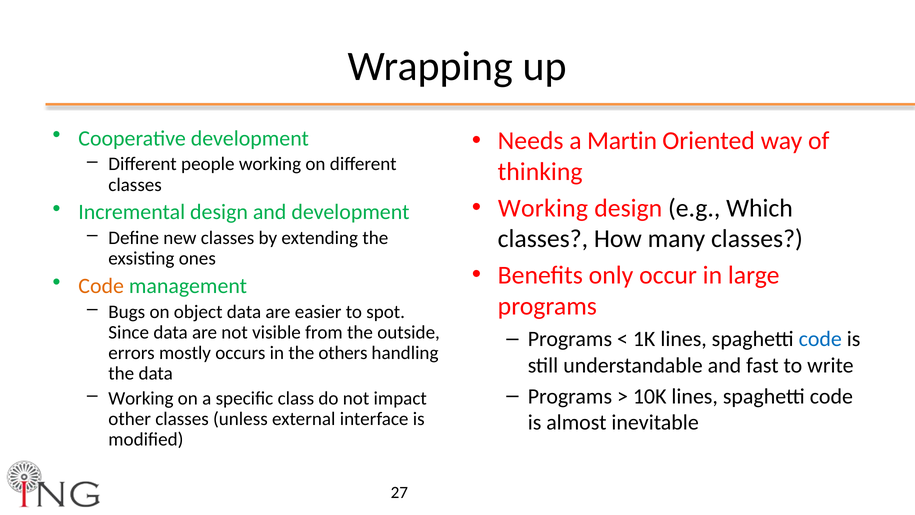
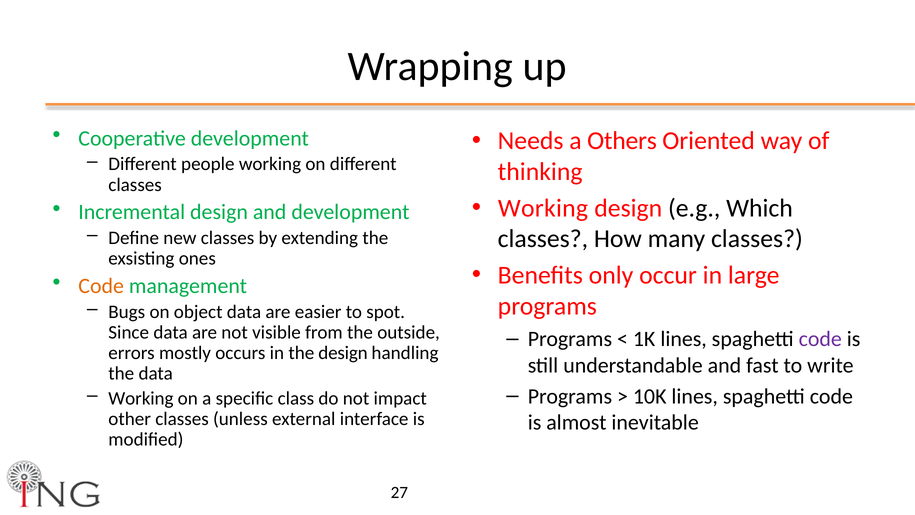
Martin: Martin -> Others (622, 141)
code colour: blue -> purple (820, 339)
the others: others -> design (343, 353)
